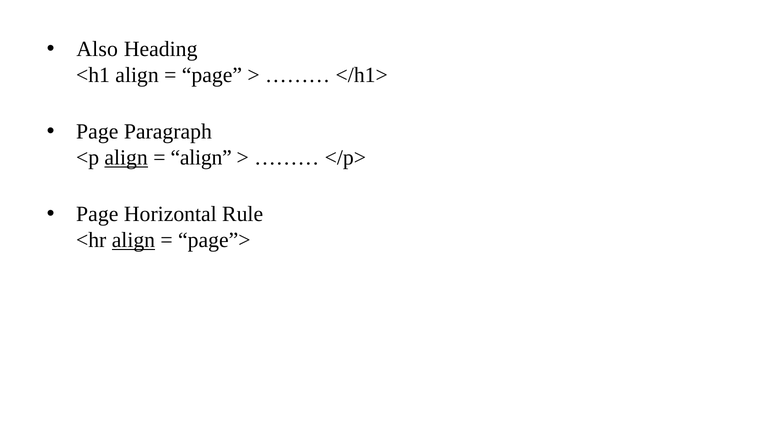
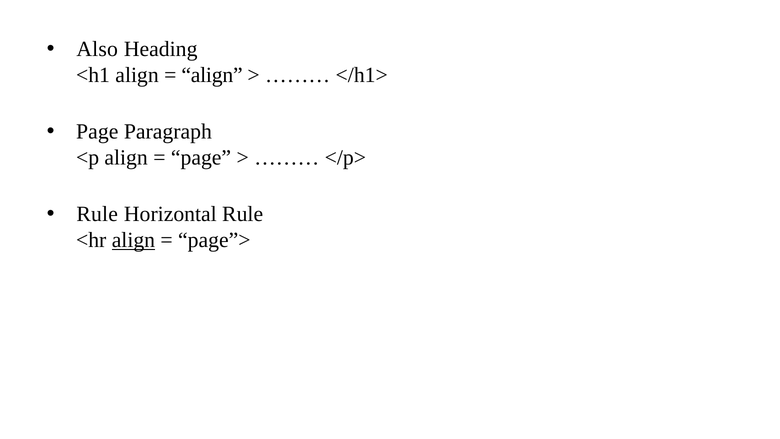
page: page -> align (212, 75)
align underline: present -> none (126, 158)
align: align -> page (201, 158)
Page: Page -> Rule (97, 214)
